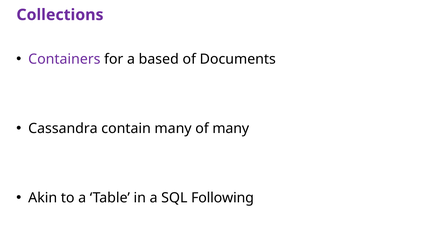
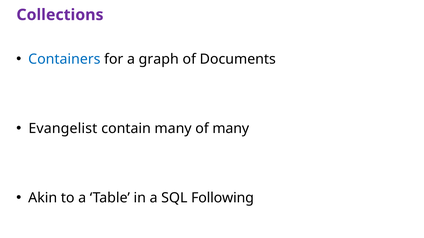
Containers colour: purple -> blue (64, 59)
based: based -> graph (159, 59)
Cassandra: Cassandra -> Evangelist (63, 129)
